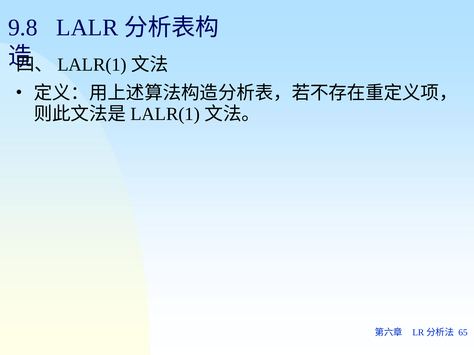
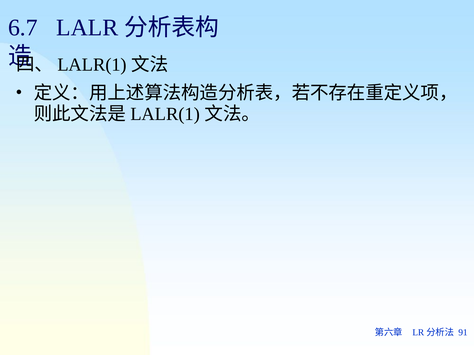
9.8: 9.8 -> 6.7 (23, 28)
65: 65 -> 91 (463, 332)
